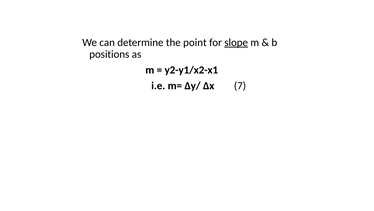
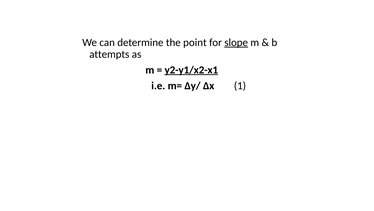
positions: positions -> attempts (109, 54)
y2-y1/x2-x1 underline: none -> present (191, 70)
7: 7 -> 1 (240, 85)
